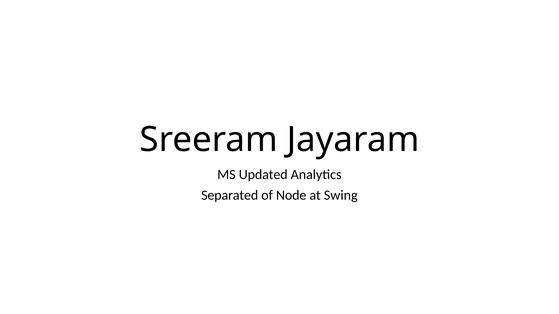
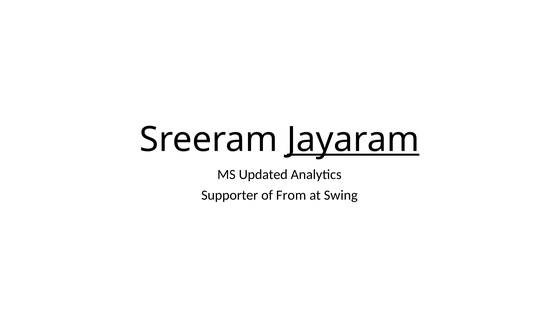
Jayaram underline: none -> present (353, 140)
Separated: Separated -> Supporter (230, 196)
Node: Node -> From (291, 196)
